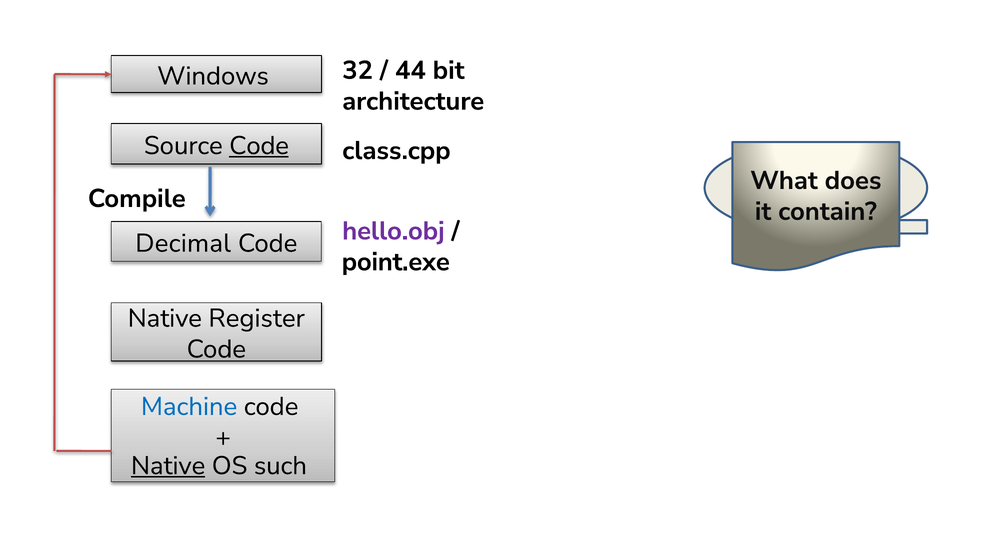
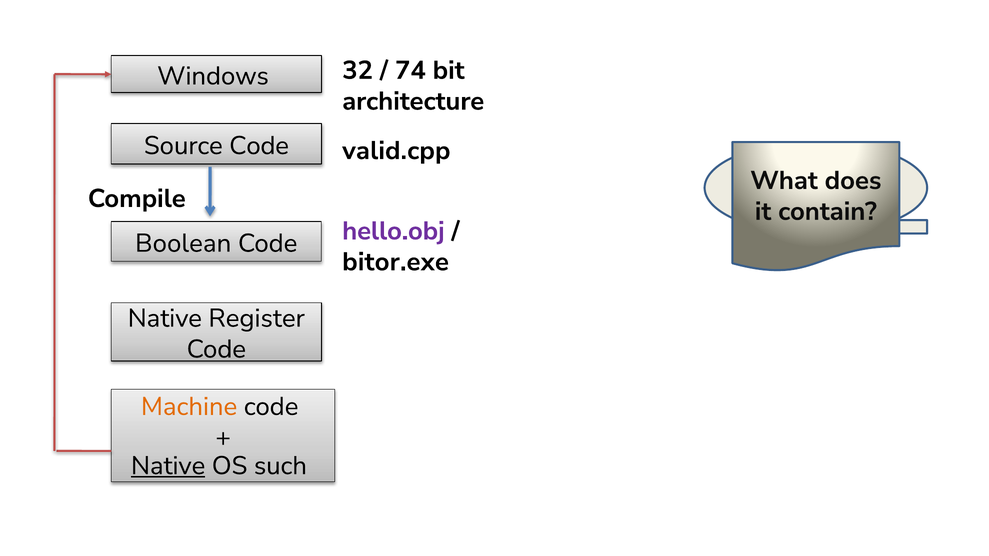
44: 44 -> 74 (410, 70)
Code underline: present -> none (259, 146)
class.cpp: class.cpp -> valid.cpp (396, 151)
Decimal: Decimal -> Boolean (183, 243)
point.exe: point.exe -> bitor.exe (396, 262)
Machine colour: blue -> orange (189, 407)
